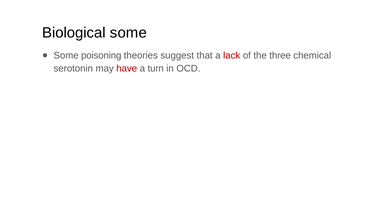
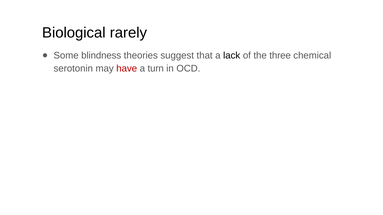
Biological some: some -> rarely (128, 33)
poisoning: poisoning -> blindness (101, 56)
lack colour: red -> black (232, 56)
